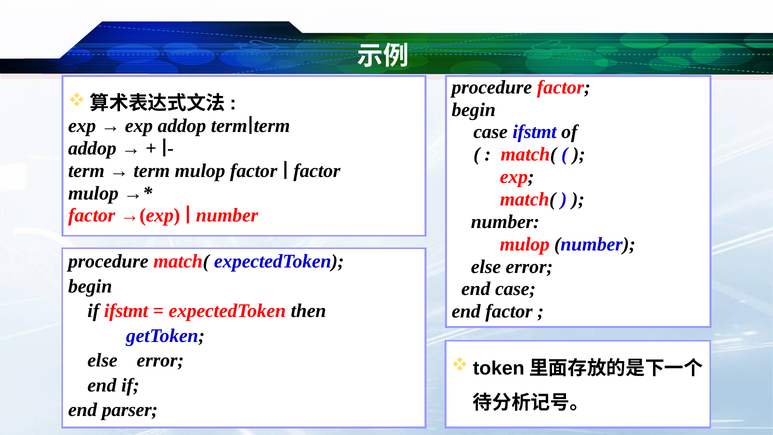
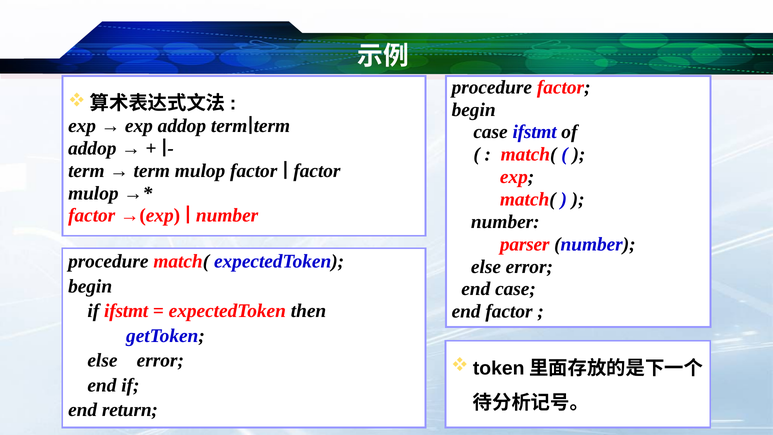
mulop: mulop -> parser (525, 244)
parser: parser -> return (130, 410)
